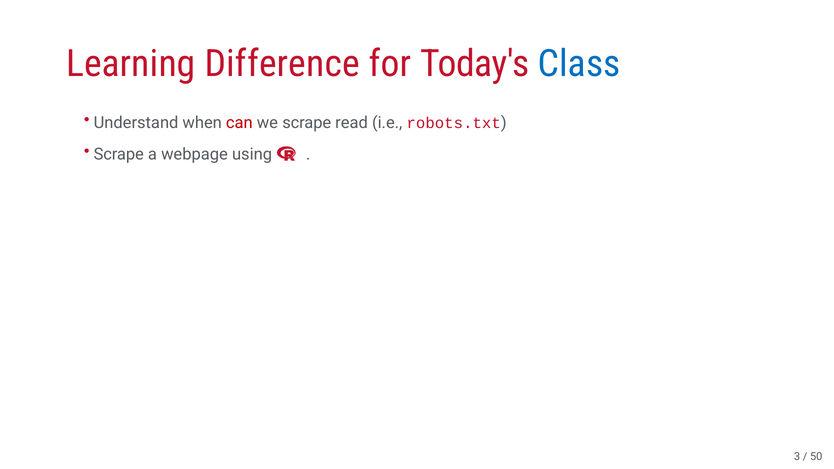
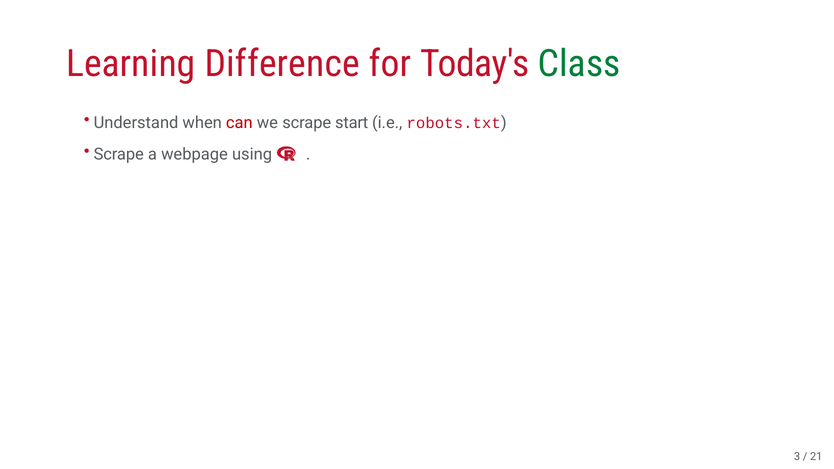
Class colour: blue -> green (579, 64)
read: read -> start (352, 123)
50: 50 -> 21 (816, 457)
